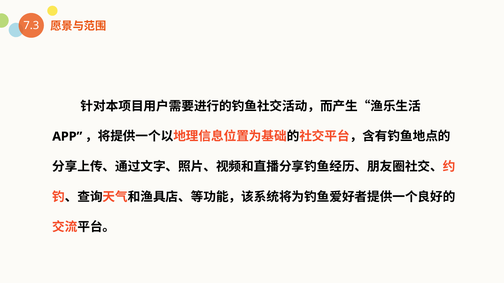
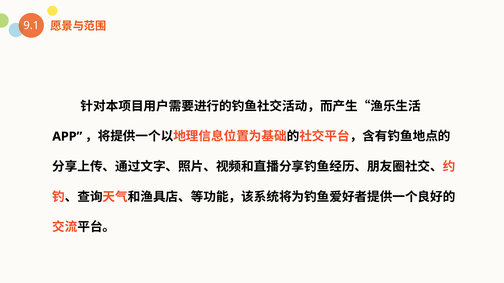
7.3: 7.3 -> 9.1 (31, 26)
